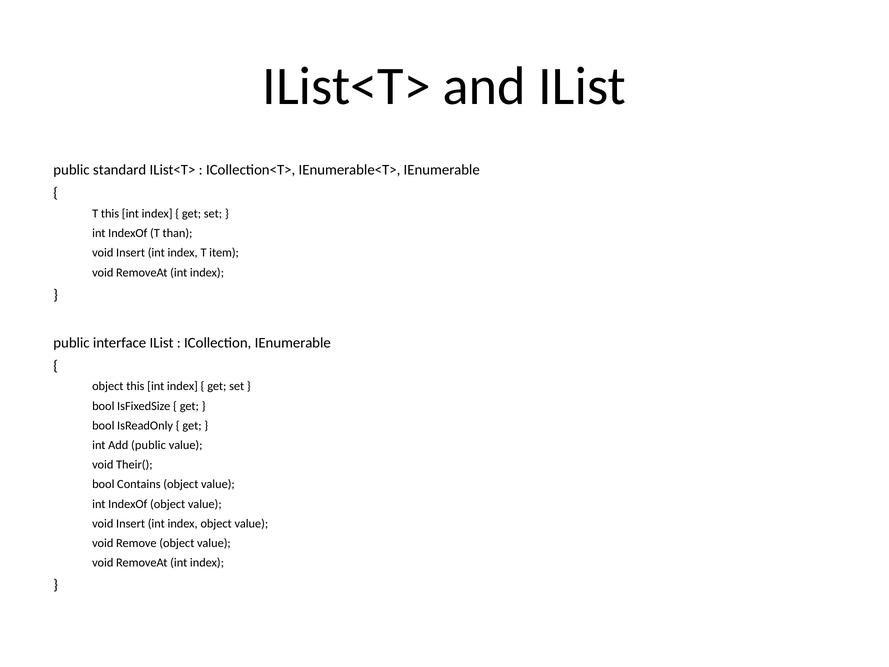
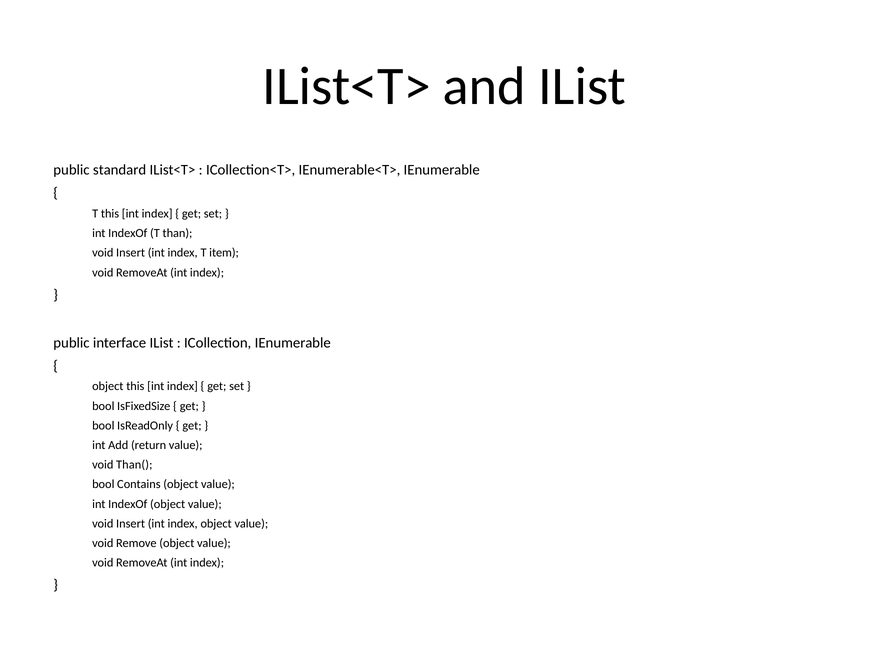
Add public: public -> return (149, 445)
Their(: Their( -> Than( (134, 465)
